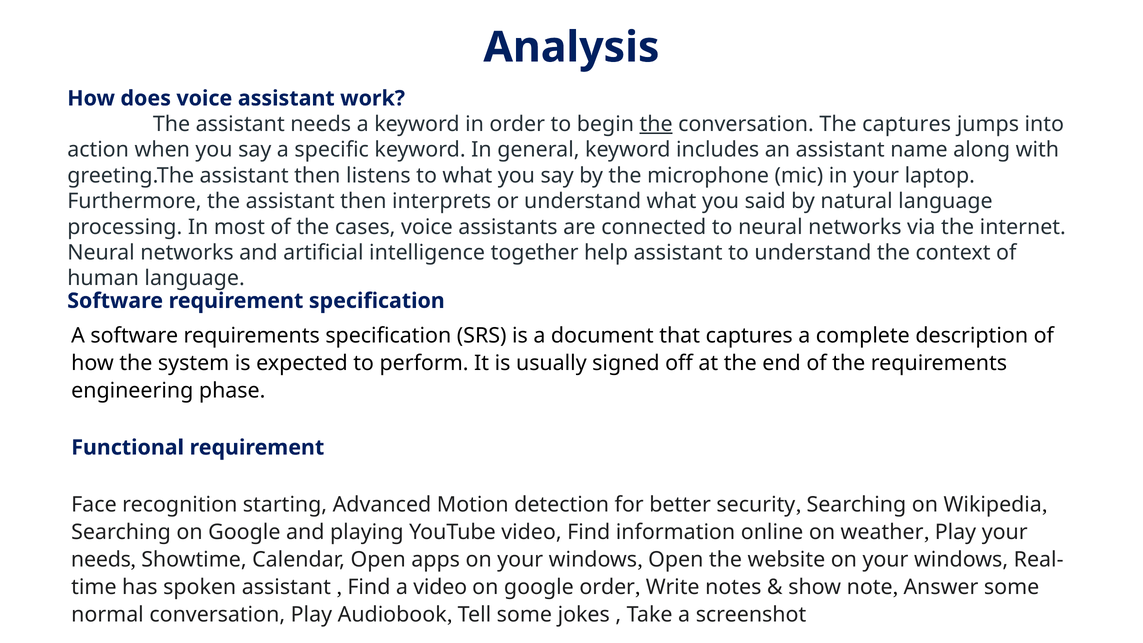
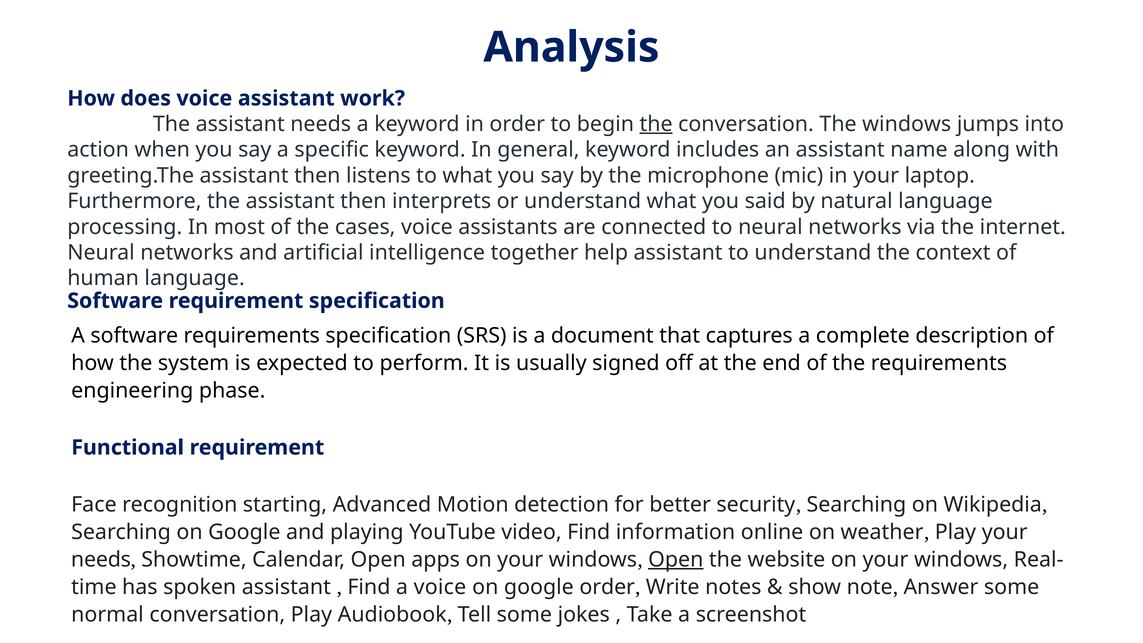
The captures: captures -> windows (907, 124)
Open underline: none -> present (676, 560)
a video: video -> voice (440, 587)
